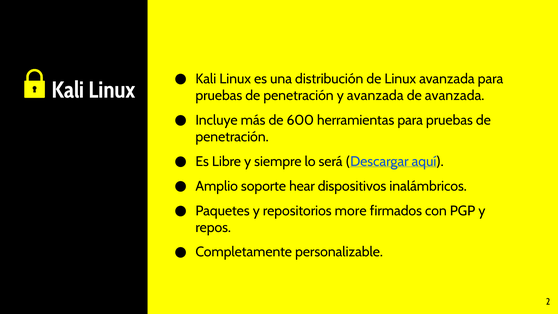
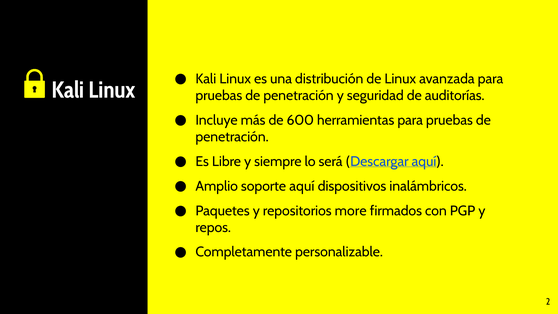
y avanzada: avanzada -> seguridad (375, 96)
de avanzada: avanzada -> auditorías (455, 96)
soporte hear: hear -> aquí (302, 186)
